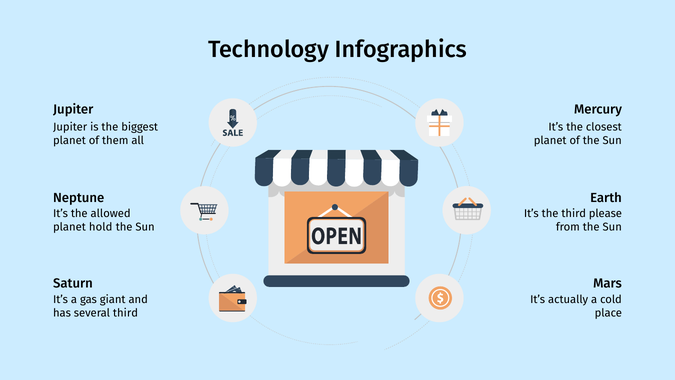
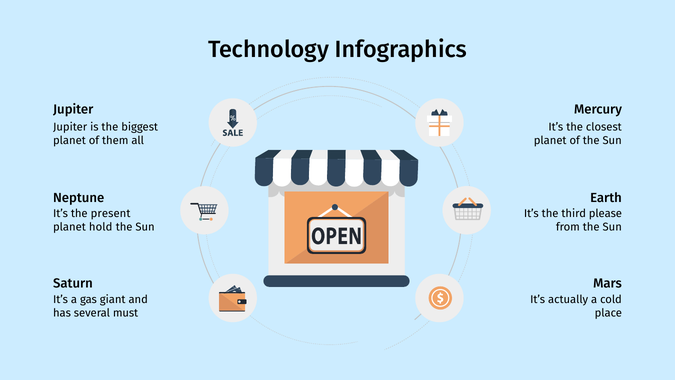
allowed: allowed -> present (111, 214)
several third: third -> must (126, 313)
